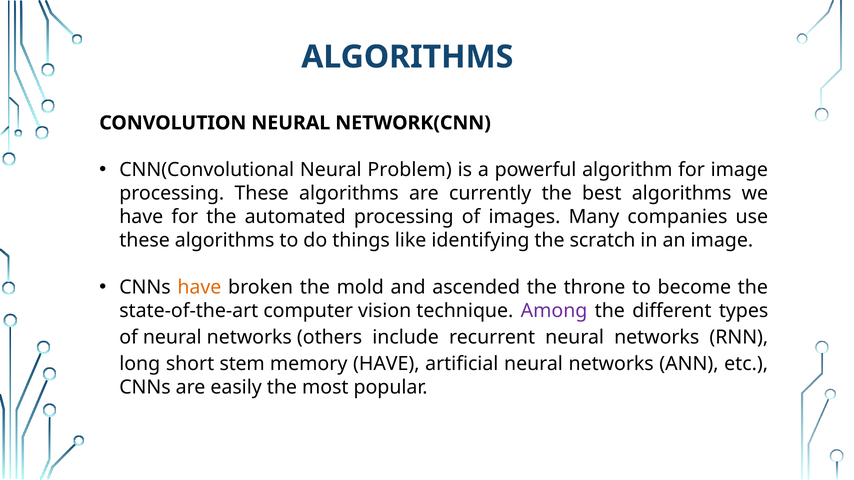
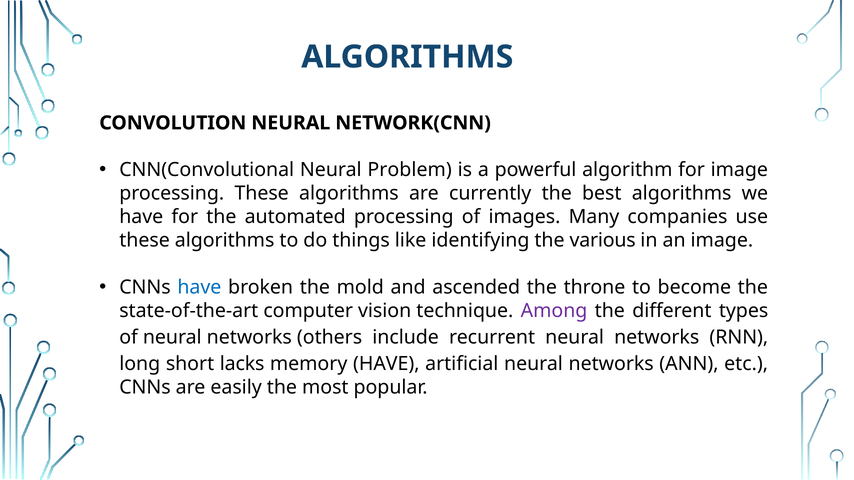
scratch: scratch -> various (603, 240)
have colour: orange -> blue (199, 287)
stem: stem -> lacks (242, 364)
